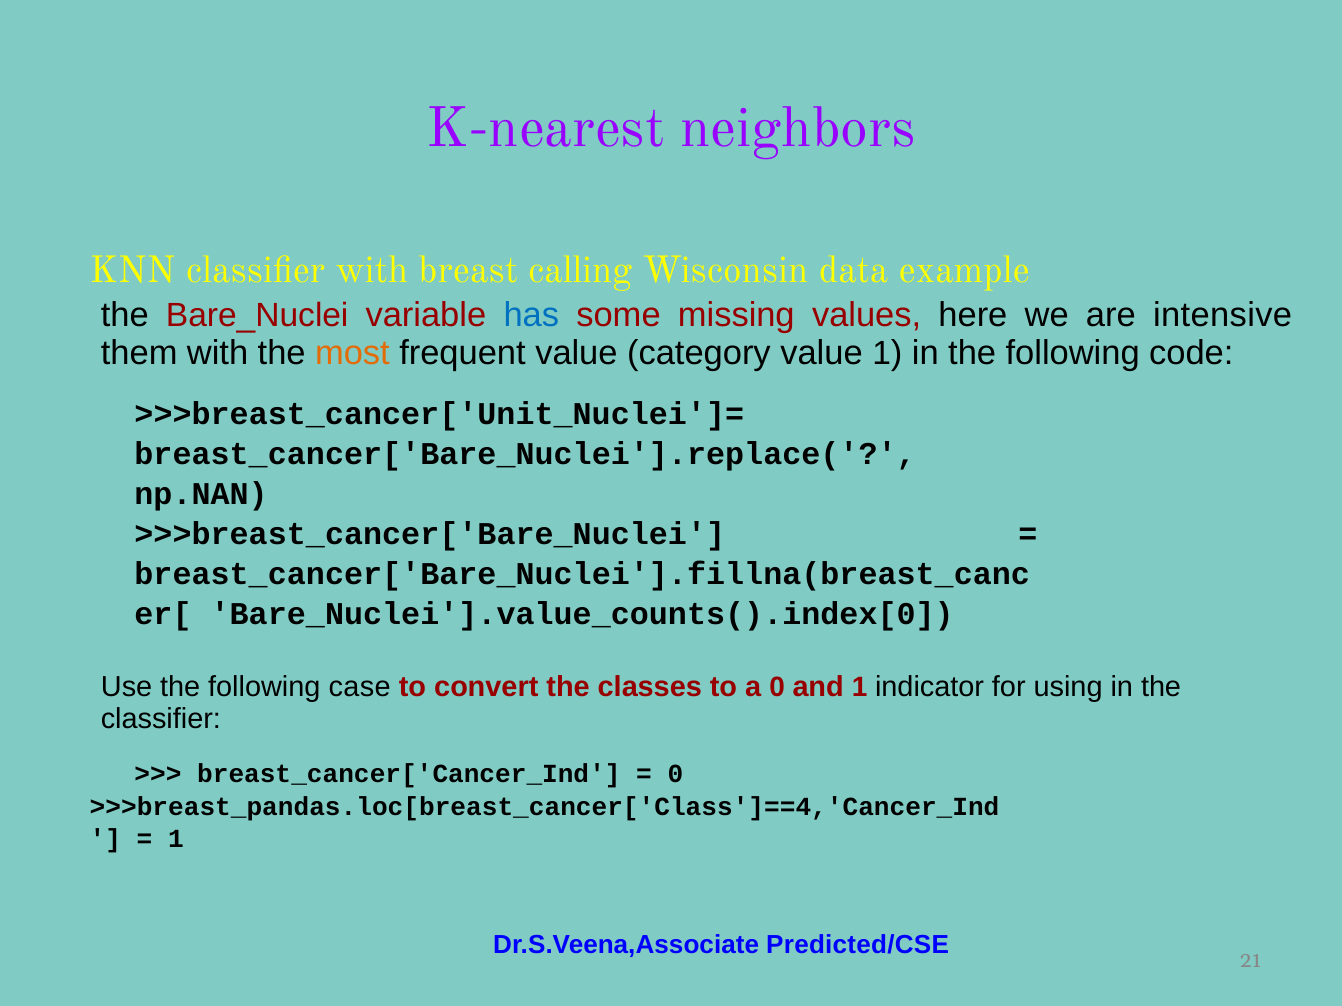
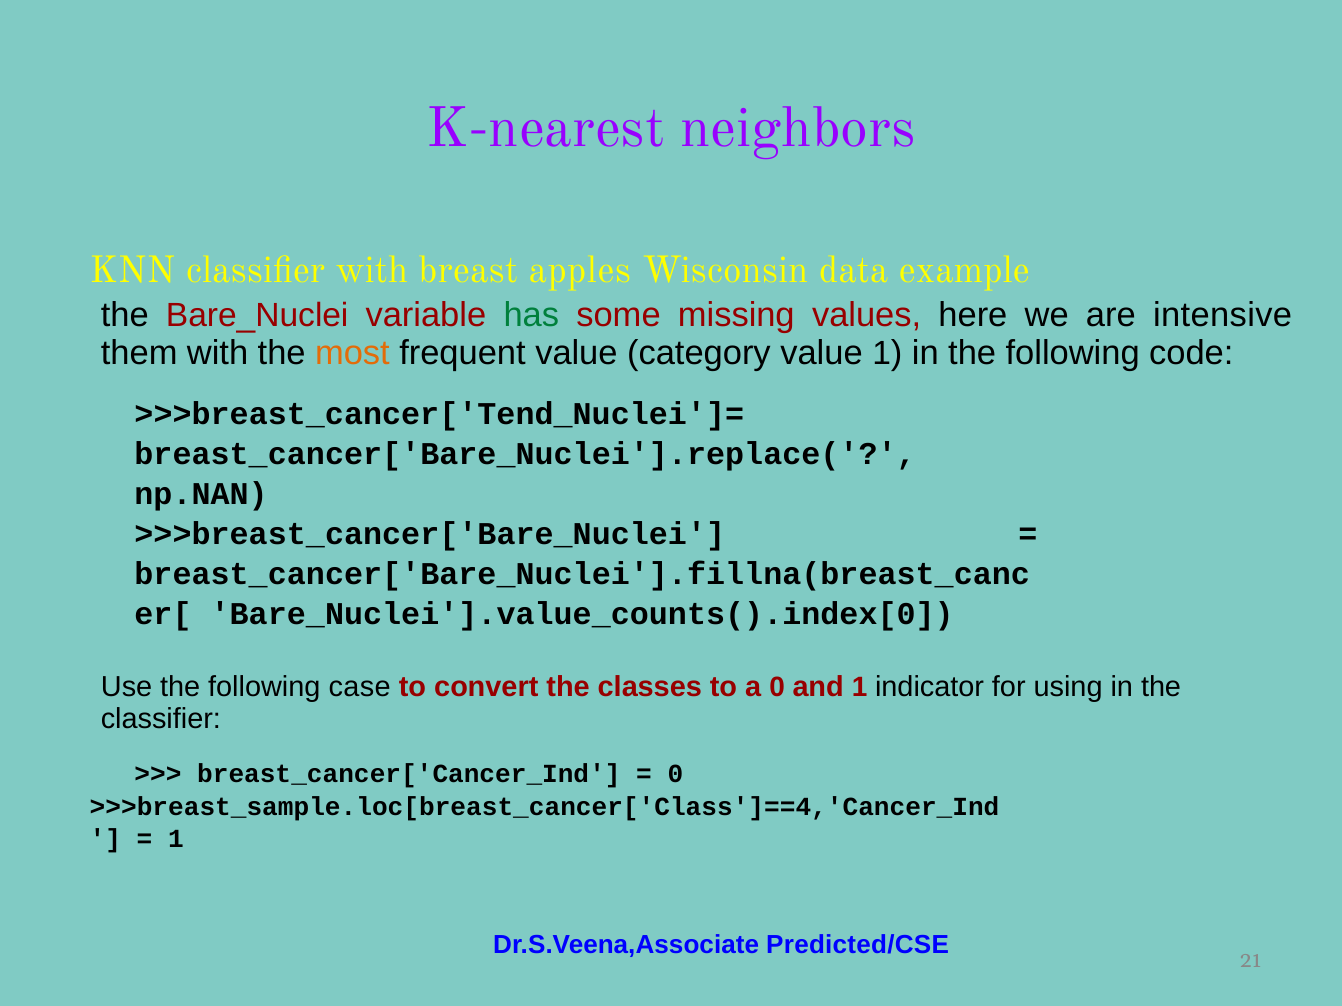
calling: calling -> apples (580, 270)
has colour: blue -> green (531, 315)
>>>breast_cancer['Unit_Nuclei']=: >>>breast_cancer['Unit_Nuclei']= -> >>>breast_cancer['Tend_Nuclei']= (439, 414)
>>>breast_pandas.loc[breast_cancer['Class']==4,'Cancer_Ind: >>>breast_pandas.loc[breast_cancer['Class']==4,'Cancer_Ind -> >>>breast_sample.loc[breast_cancer['Class']==4,'Cancer_Ind (545, 807)
